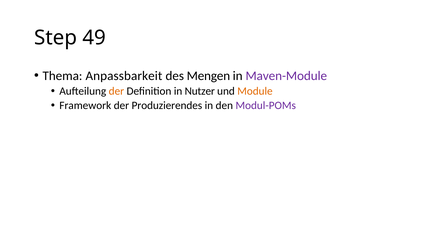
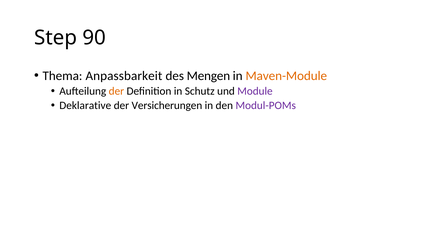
49: 49 -> 90 (94, 38)
Maven-Module colour: purple -> orange (286, 76)
Nutzer: Nutzer -> Schutz (200, 91)
Module colour: orange -> purple (255, 91)
Framework: Framework -> Deklarative (85, 106)
Produzierendes: Produzierendes -> Versicherungen (167, 106)
